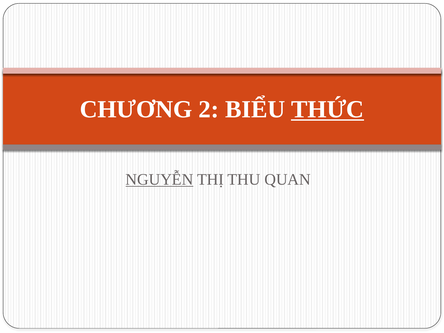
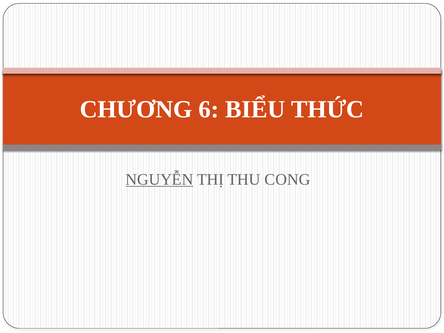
2: 2 -> 6 (209, 109)
THỨC underline: present -> none (328, 109)
QUAN: QUAN -> CONG (288, 179)
